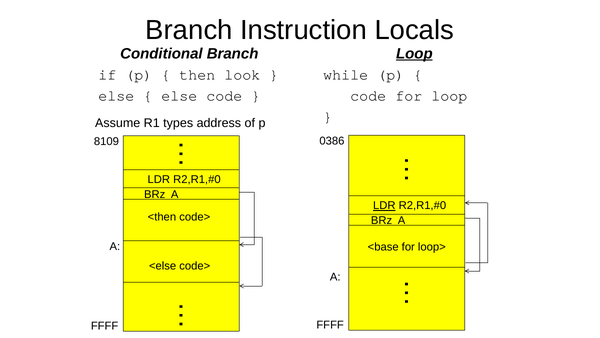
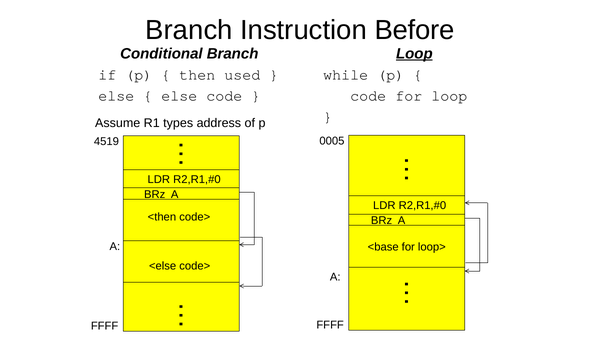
Locals: Locals -> Before (414, 30)
look: look -> used (242, 75)
0386: 0386 -> 0005 (332, 141)
8109: 8109 -> 4519 (106, 142)
LDR underline: present -> none (384, 205)
